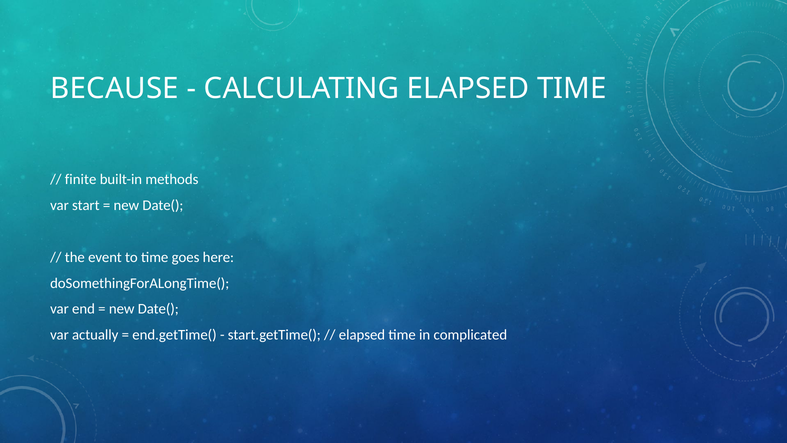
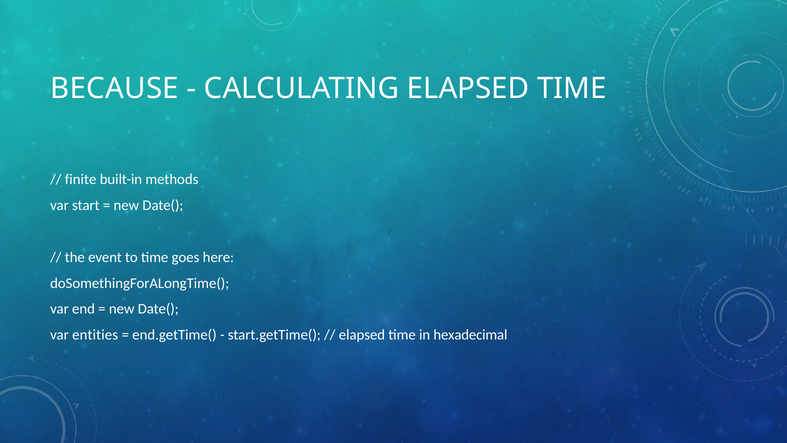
actually: actually -> entities (95, 335)
complicated: complicated -> hexadecimal (470, 335)
